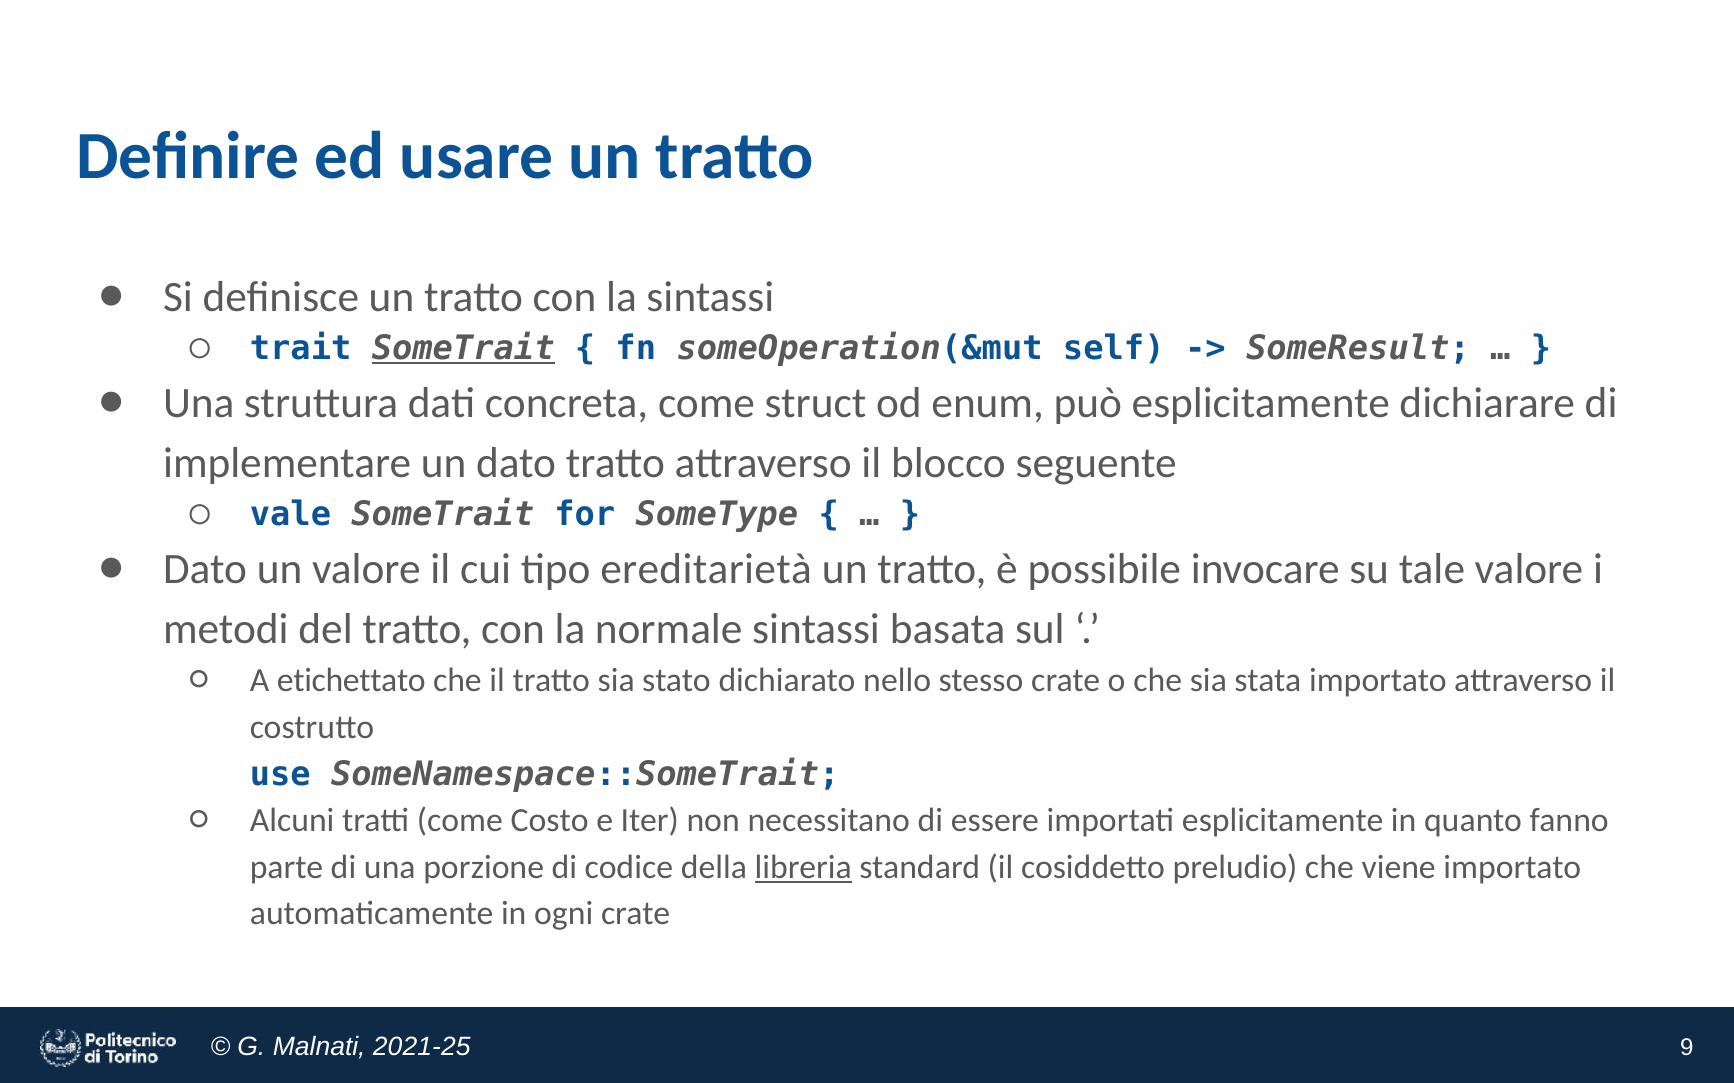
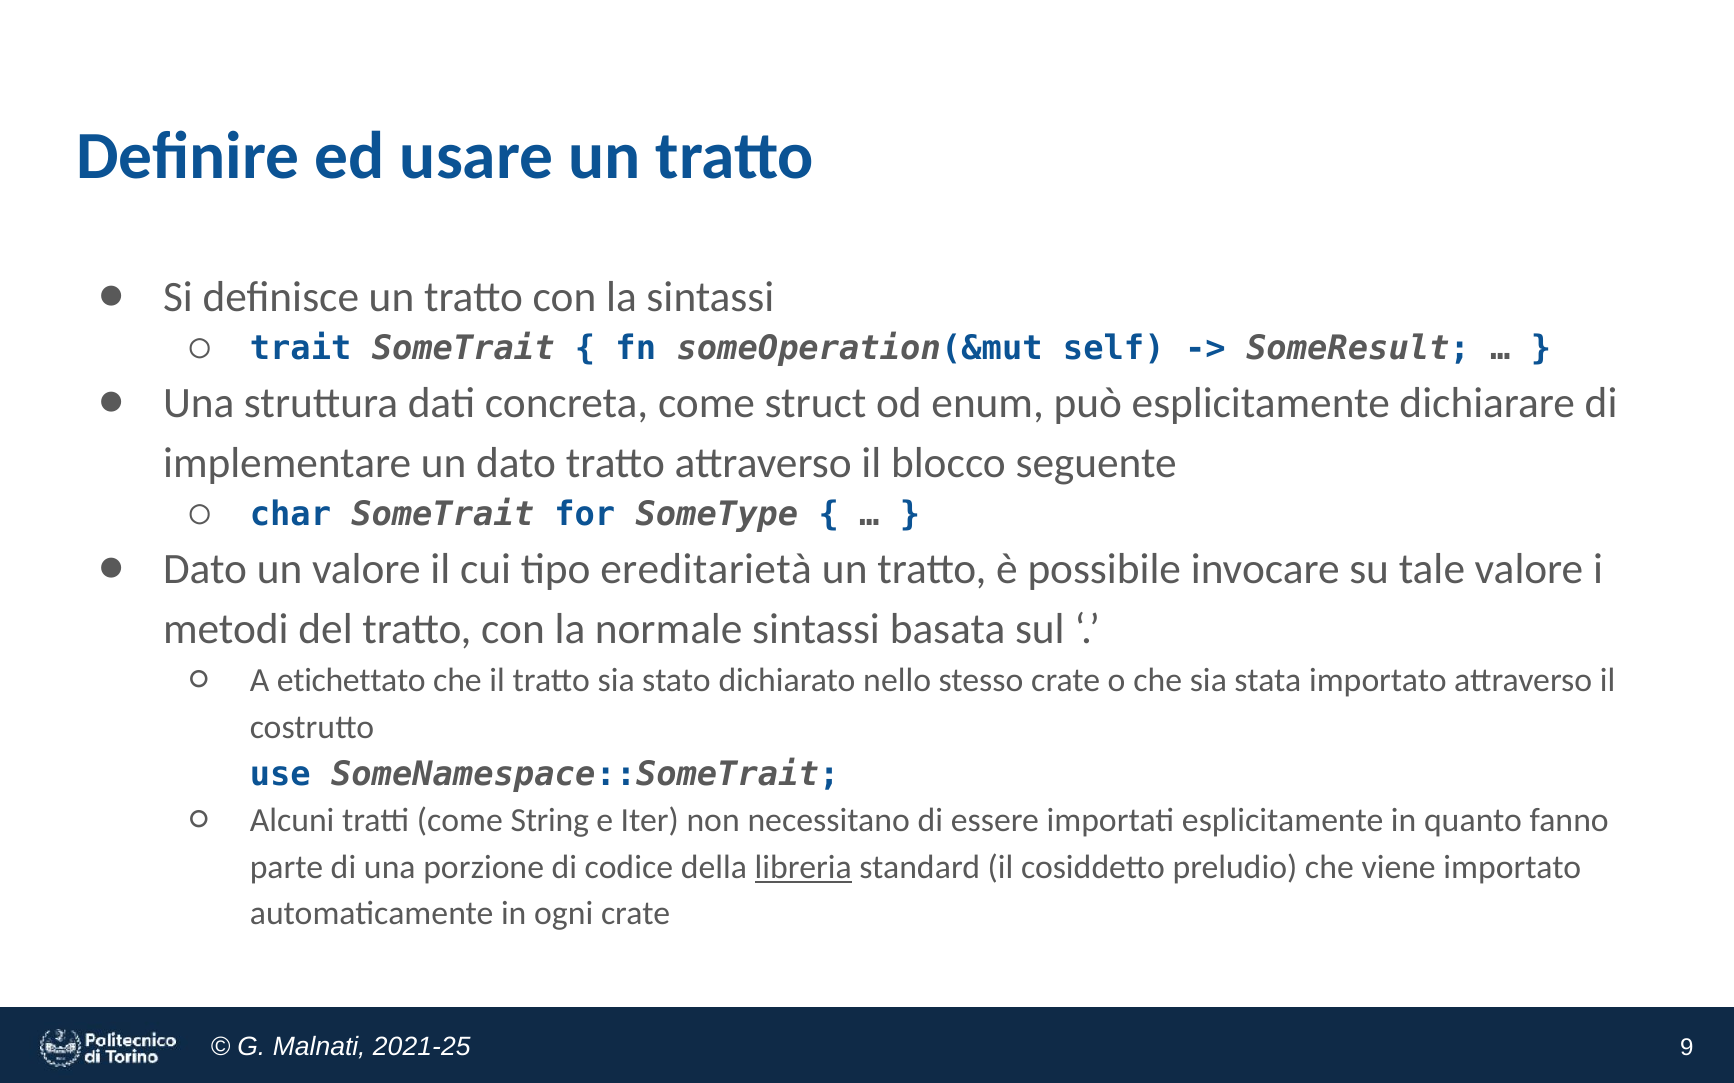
SomeTrait underline: present -> none (463, 349)
vale: vale -> char (290, 515)
Costo: Costo -> String (550, 821)
